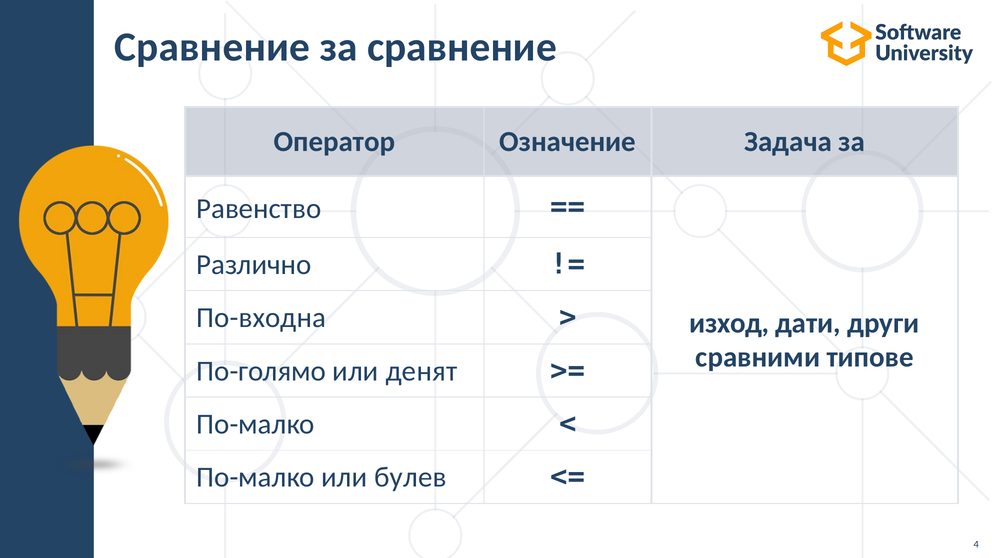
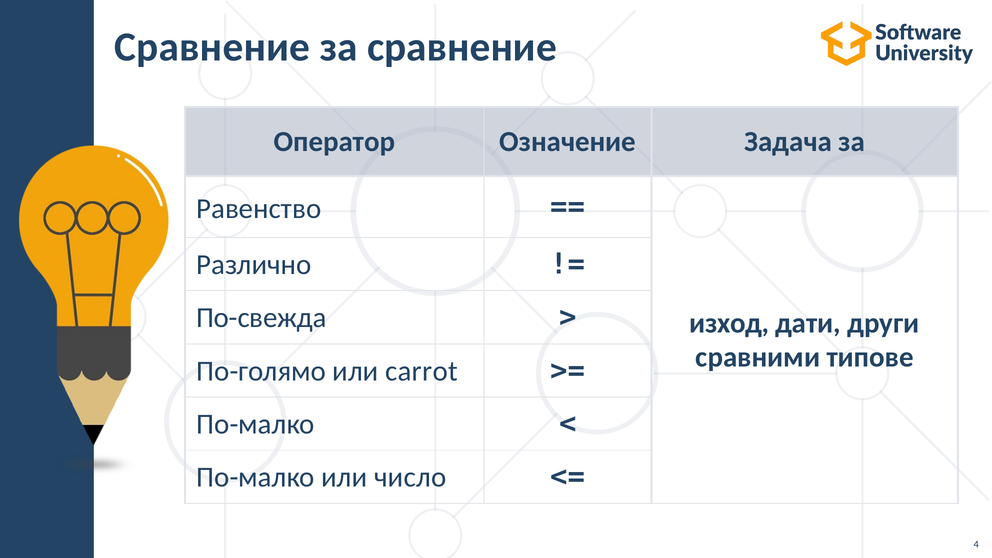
По-входна: По-входна -> По-свежда (261, 318)
денят: денят -> carrot (422, 371)
булев: булев -> число (410, 477)
